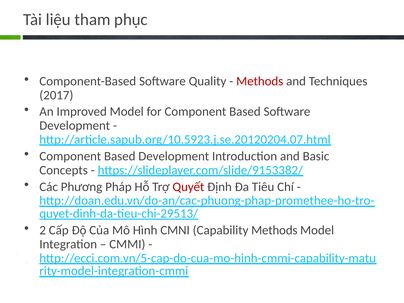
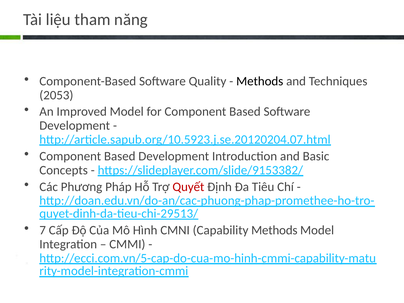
phục: phục -> năng (131, 20)
Methods colour: red -> black (260, 81)
2017: 2017 -> 2053 (56, 95)
2: 2 -> 7 (43, 230)
